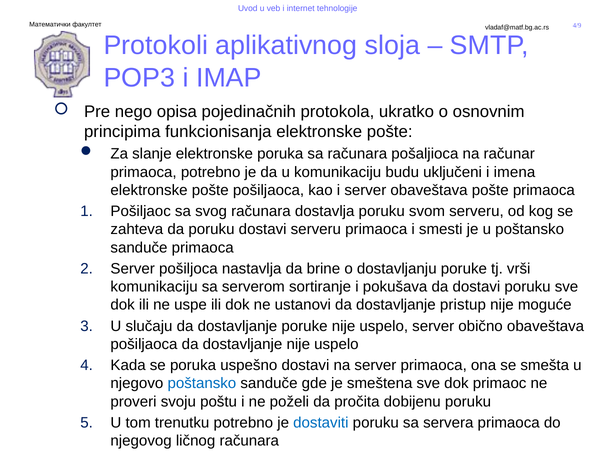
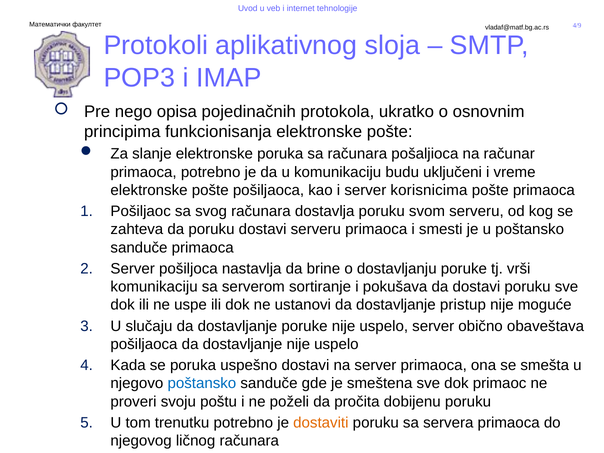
imena: imena -> vreme (515, 172)
server obaveštava: obaveštava -> korisnicima (429, 190)
dostaviti colour: blue -> orange (321, 423)
